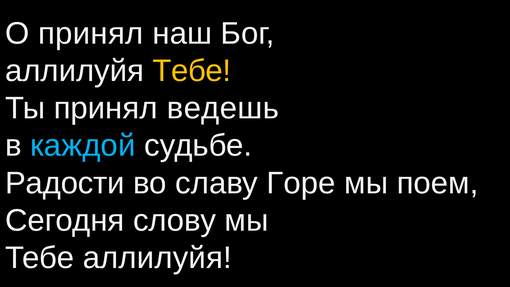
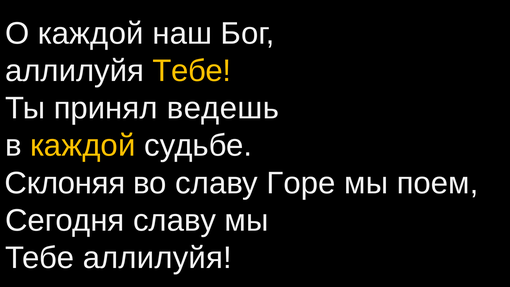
О принял: принял -> каждой (91, 33)
каждой colour: light blue -> yellow (83, 146)
Радости: Радости -> Склоняя (65, 183)
Сегодня слову: слову -> славу (175, 220)
